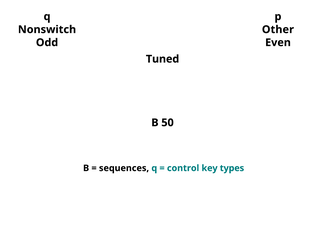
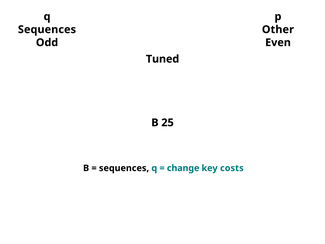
Nonswitch: Nonswitch -> Sequences (47, 29)
50: 50 -> 25 (168, 123)
control: control -> change (183, 168)
types: types -> costs (232, 168)
